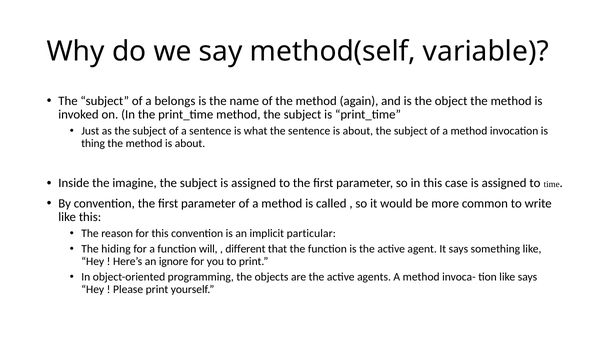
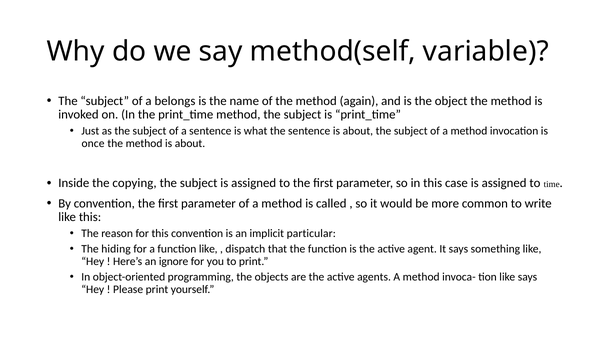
thing: thing -> once (93, 144)
imagine: imagine -> copying (135, 183)
function will: will -> like (208, 249)
different: different -> dispatch (245, 249)
